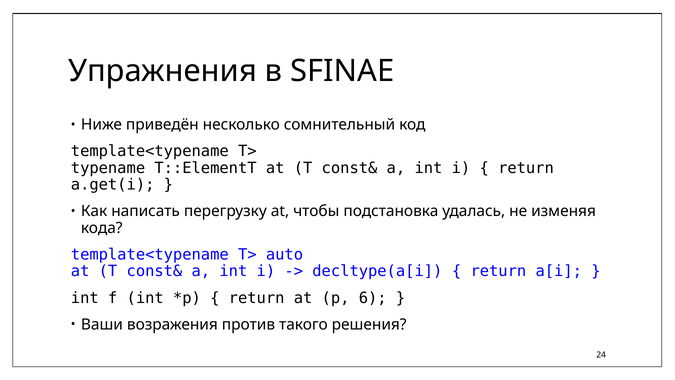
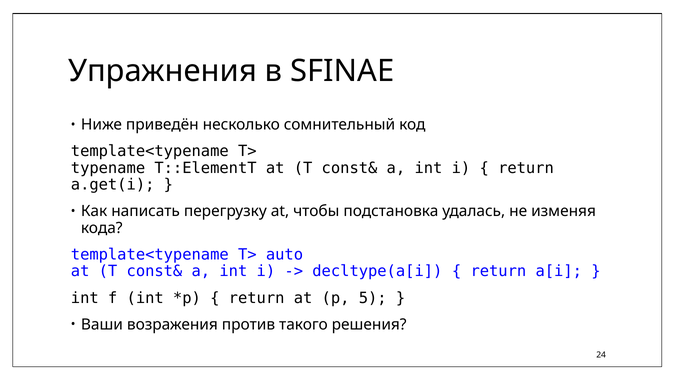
6: 6 -> 5 (373, 298)
